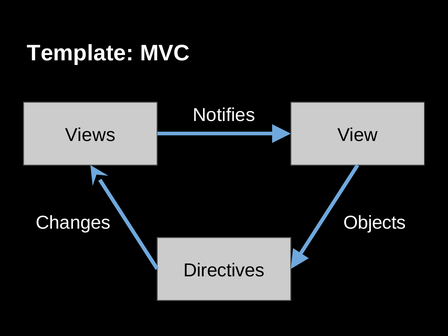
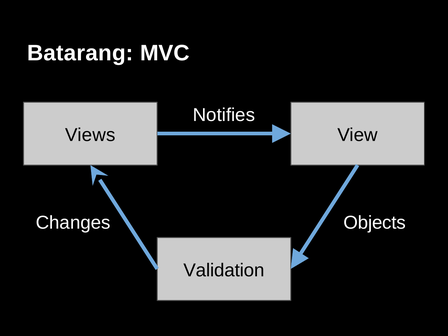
Template: Template -> Batarang (80, 53)
Directives: Directives -> Validation (224, 270)
